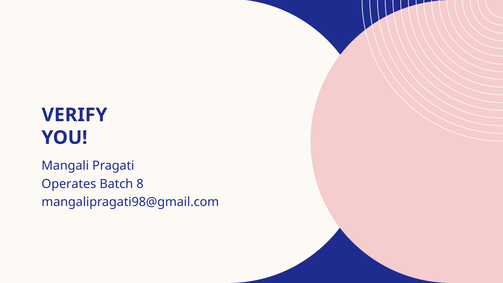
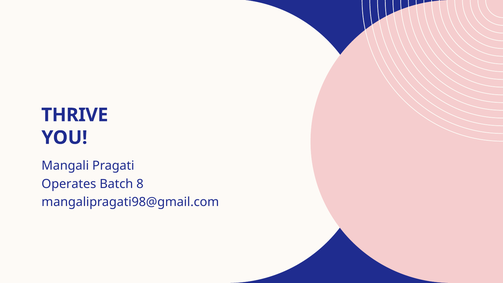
VERIFY: VERIFY -> THRIVE (75, 115)
